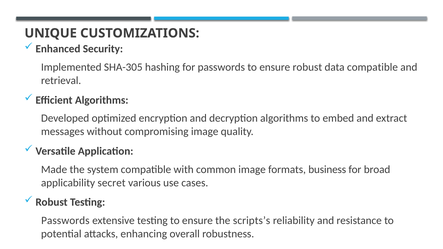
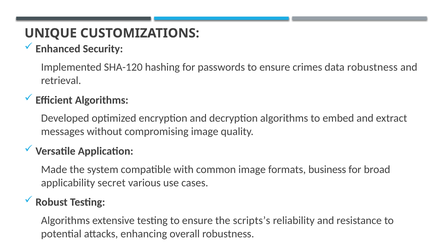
SHA-305: SHA-305 -> SHA-120 (123, 67)
ensure robust: robust -> crimes (307, 67)
data compatible: compatible -> robustness (372, 67)
Passwords: Passwords -> Algorithms (65, 221)
